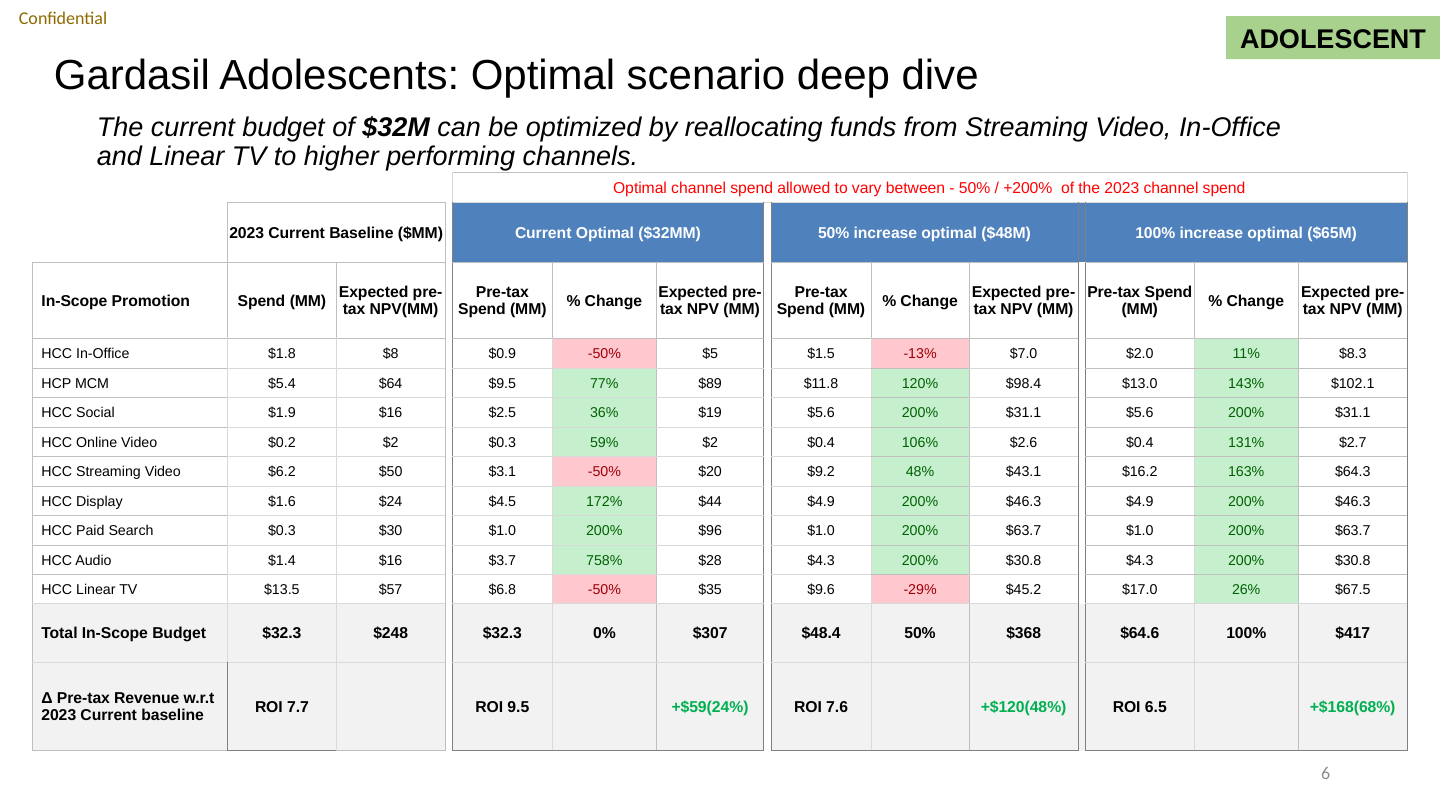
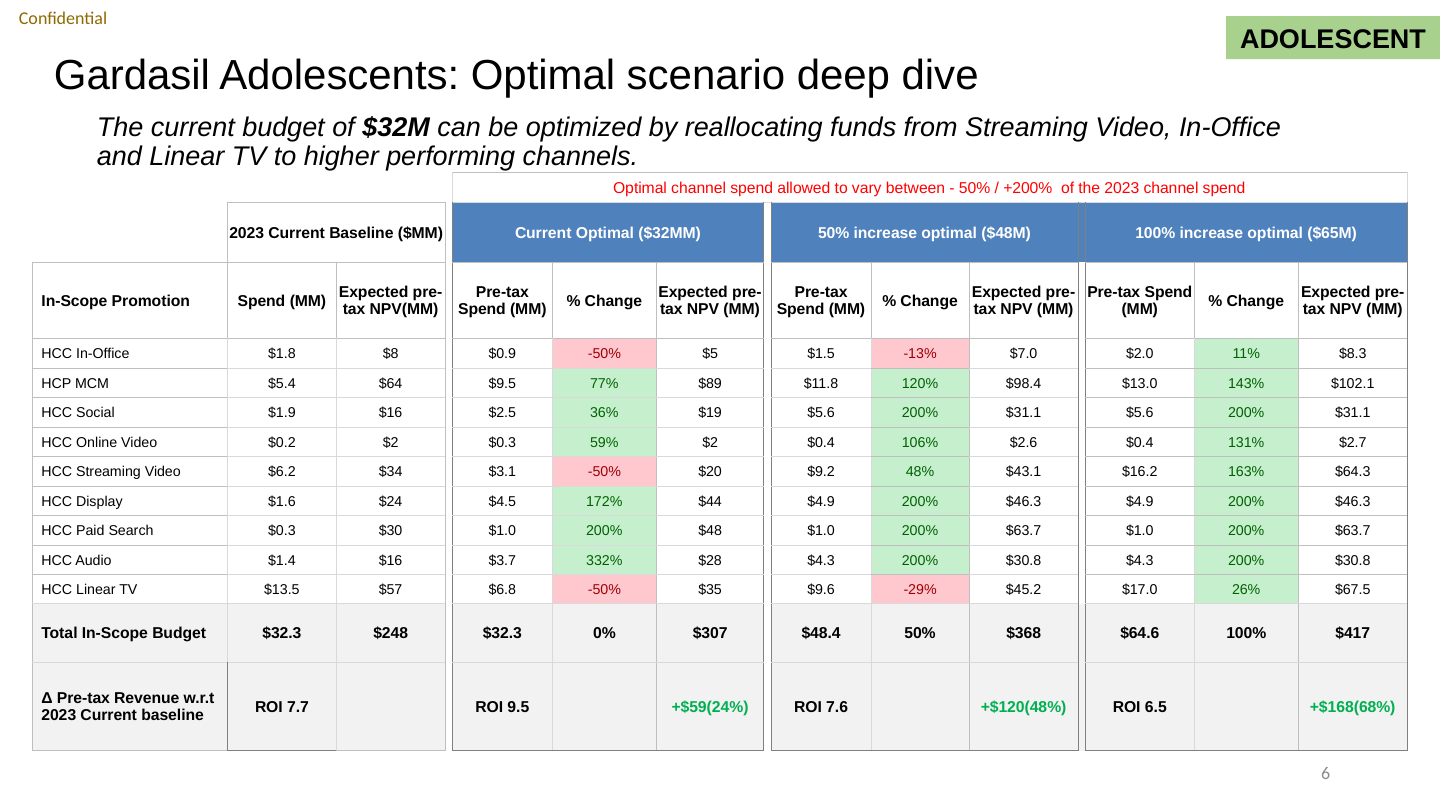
$50: $50 -> $34 (391, 472)
$96: $96 -> $48 (710, 531)
758%: 758% -> 332% (604, 560)
